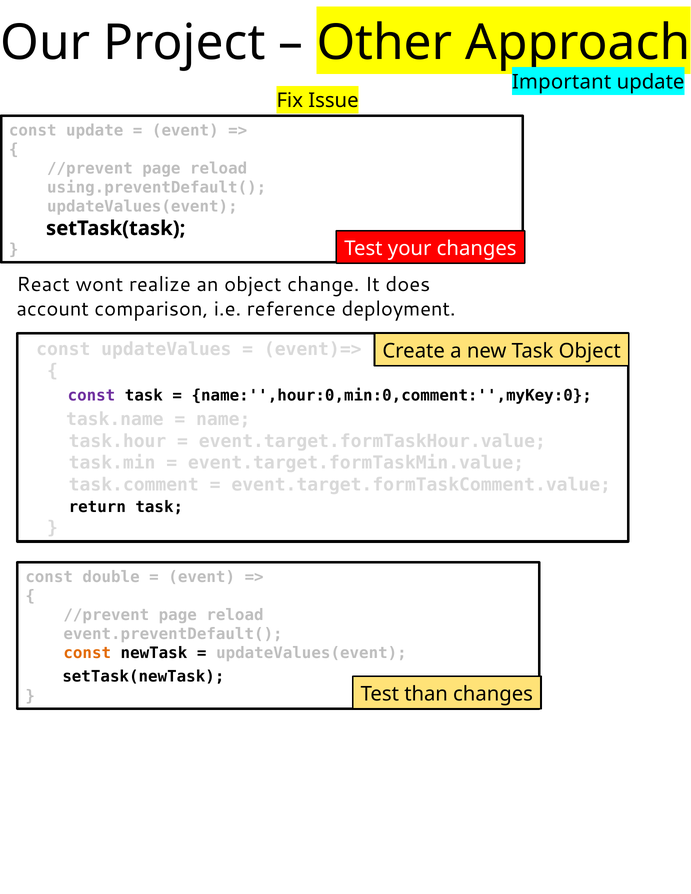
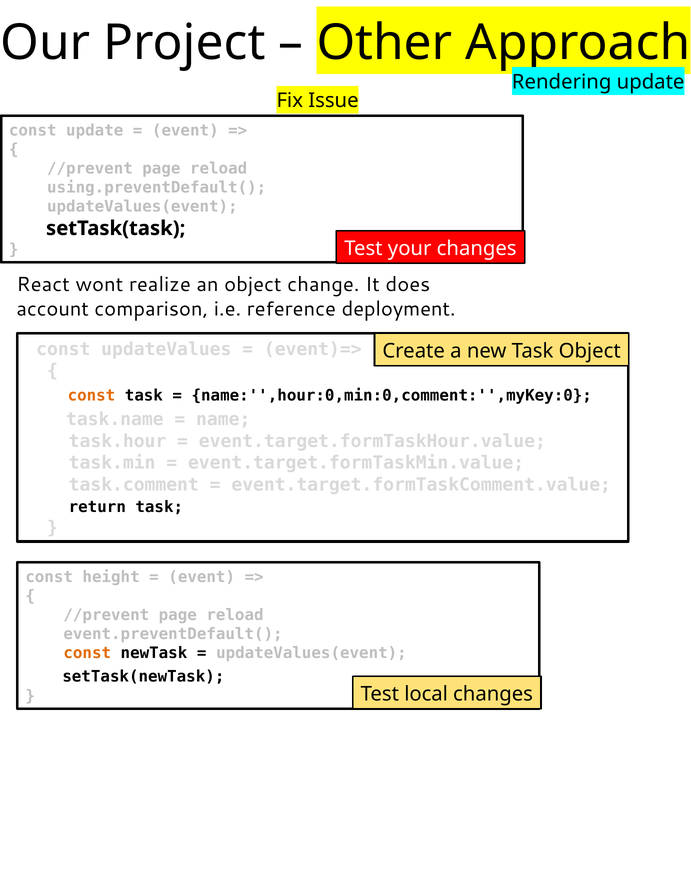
Important: Important -> Rendering (562, 82)
const colour: purple -> orange (91, 396)
double: double -> height (111, 577)
than: than -> local (426, 694)
